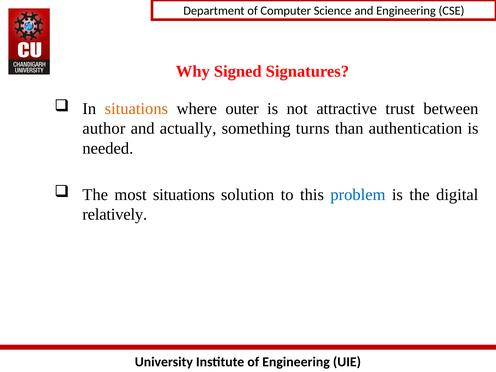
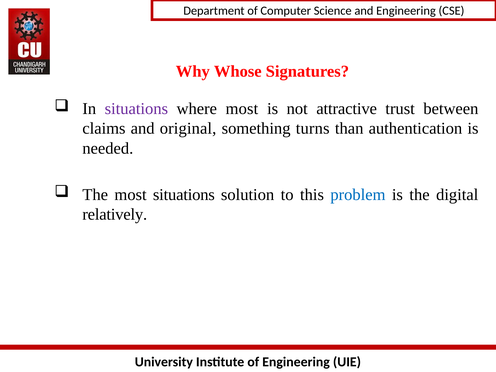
Signed: Signed -> Whose (238, 71)
situations colour: orange -> purple (136, 109)
where outer: outer -> most (242, 109)
author: author -> claims (104, 128)
actually: actually -> original (188, 128)
